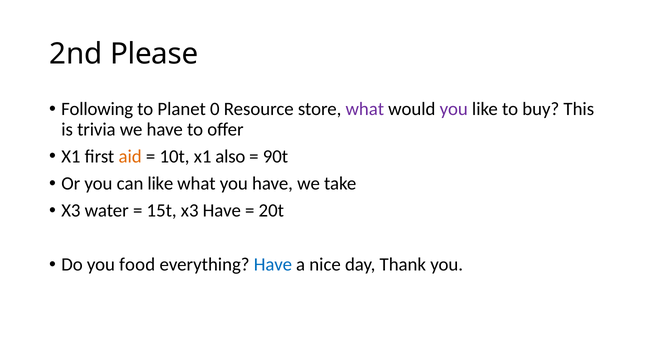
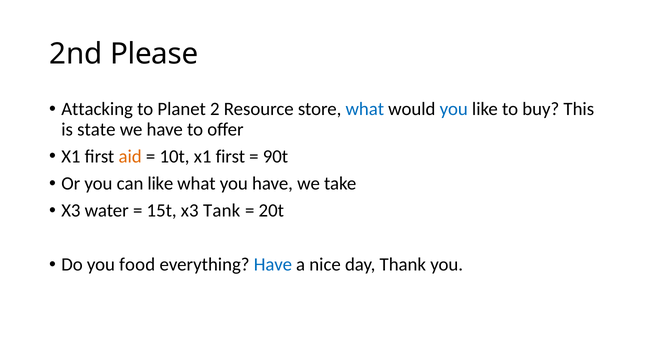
Following: Following -> Attacking (97, 109)
0: 0 -> 2 (215, 109)
what colour: purple -> blue (365, 109)
you colour: purple -> blue (454, 109)
trivia: trivia -> state (96, 129)
10t x1 also: also -> first (230, 156)
x3 Have: Have -> Tank (222, 211)
